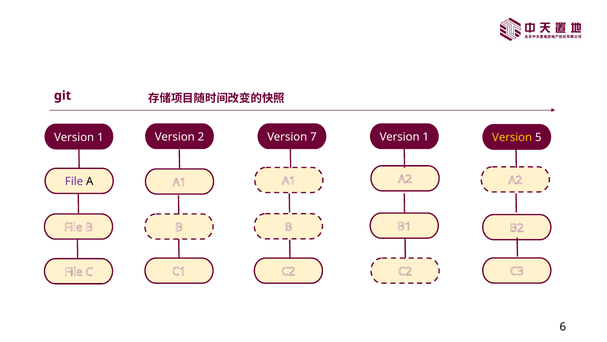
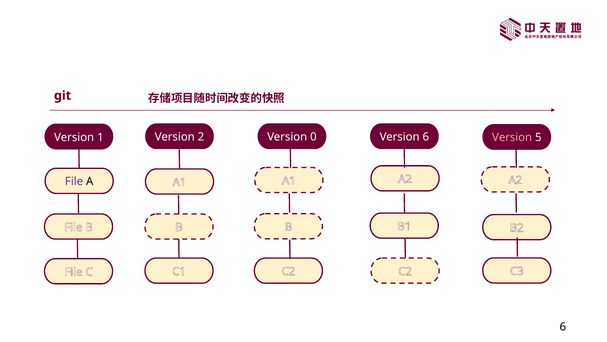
7: 7 -> 0 (313, 137)
1: 1 -> 6 (426, 137)
Version colour: yellow -> pink (512, 137)
